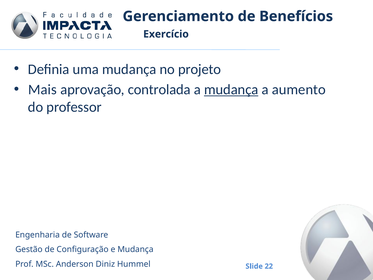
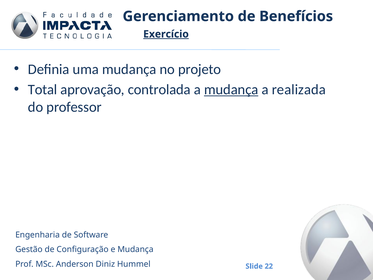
Exercício underline: none -> present (166, 34)
Mais: Mais -> Total (43, 90)
aumento: aumento -> realizada (299, 90)
